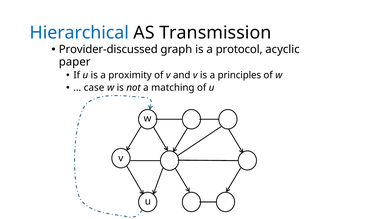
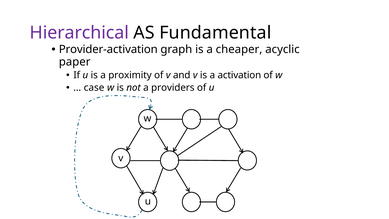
Hierarchical colour: blue -> purple (79, 33)
Transmission: Transmission -> Fundamental (215, 33)
Provider-discussed: Provider-discussed -> Provider-activation (108, 49)
protocol: protocol -> cheaper (239, 49)
principles: principles -> activation (239, 75)
matching: matching -> providers (173, 88)
